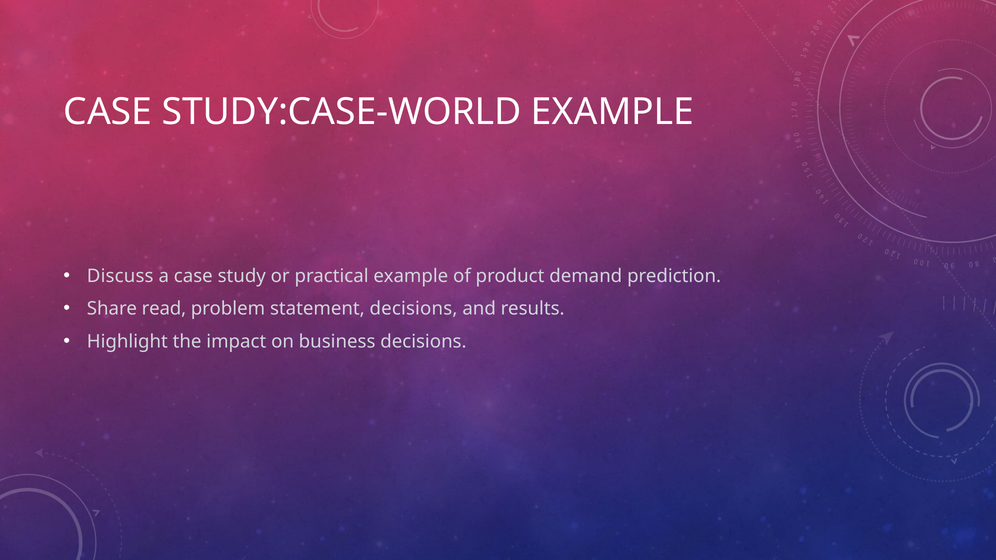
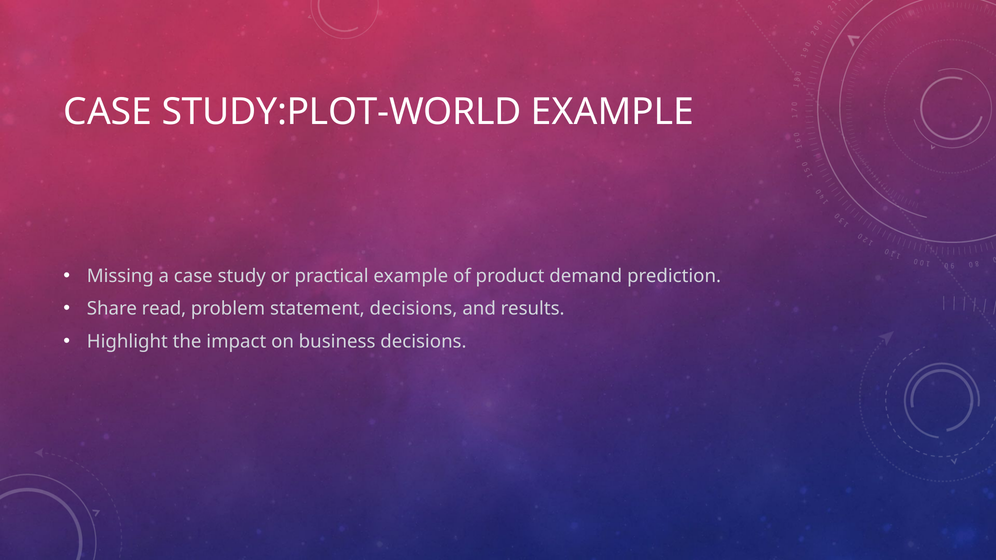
STUDY:CASE-WORLD: STUDY:CASE-WORLD -> STUDY:PLOT-WORLD (342, 112)
Discuss: Discuss -> Missing (120, 276)
